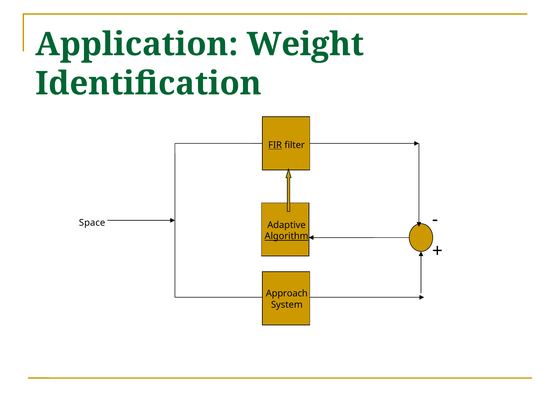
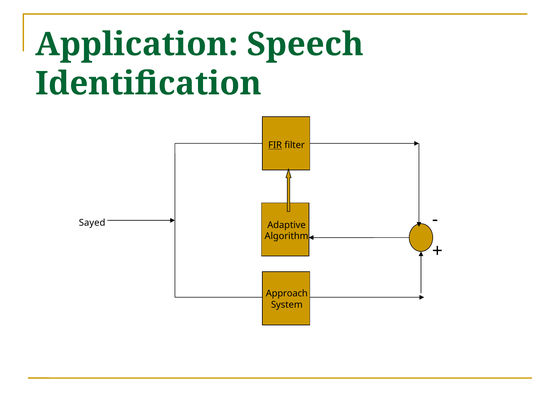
Weight: Weight -> Speech (305, 44)
Space: Space -> Sayed (92, 223)
Algorithm underline: present -> none (287, 236)
